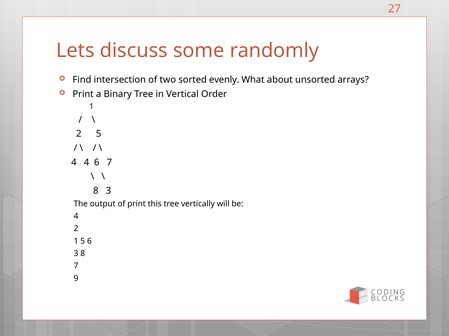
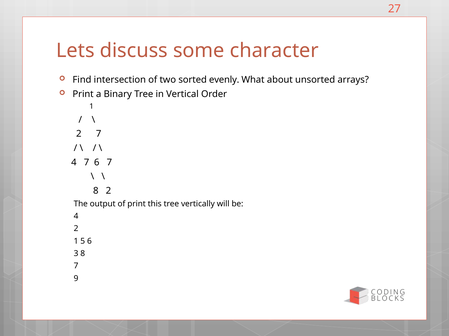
randomly: randomly -> character (274, 51)
2 5: 5 -> 7 (99, 134)
4 4: 4 -> 7 (87, 163)
8 3: 3 -> 2 (108, 191)
